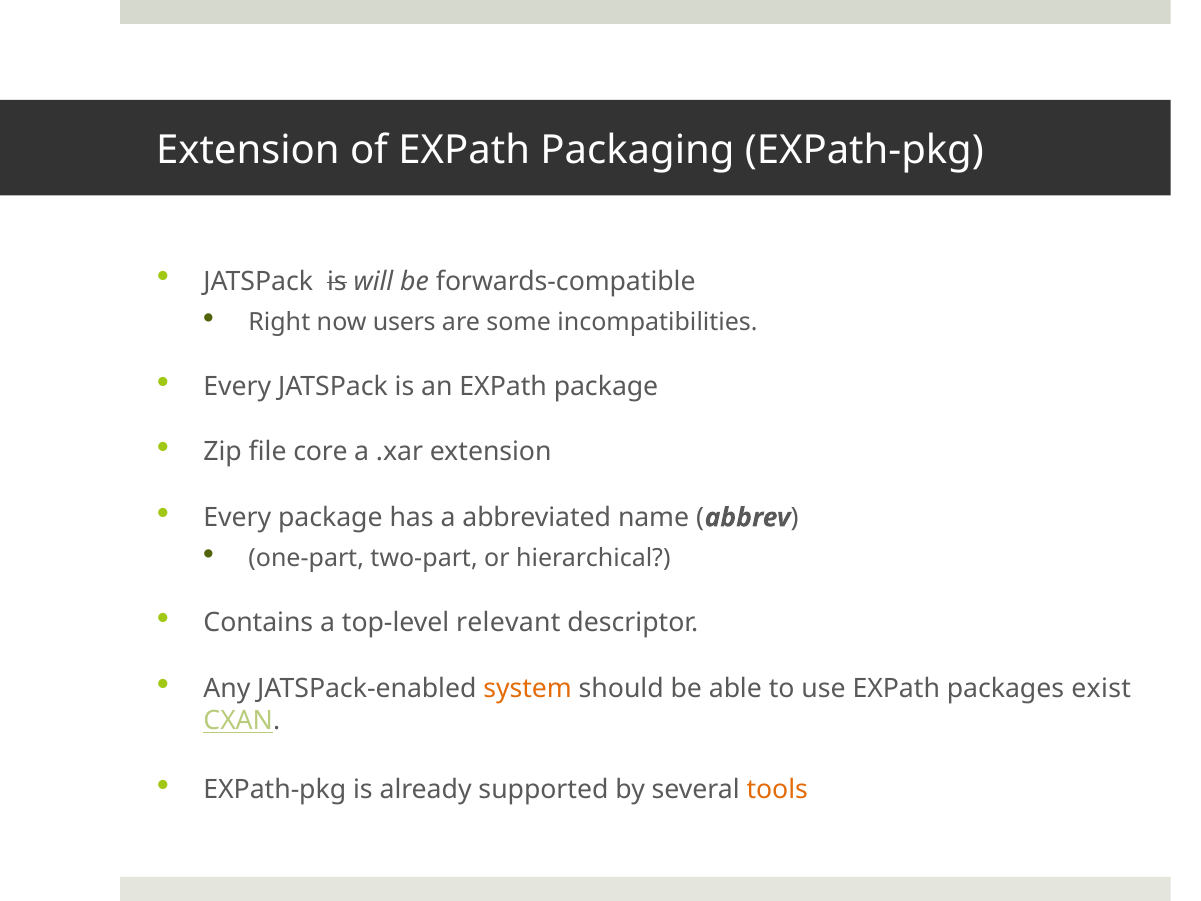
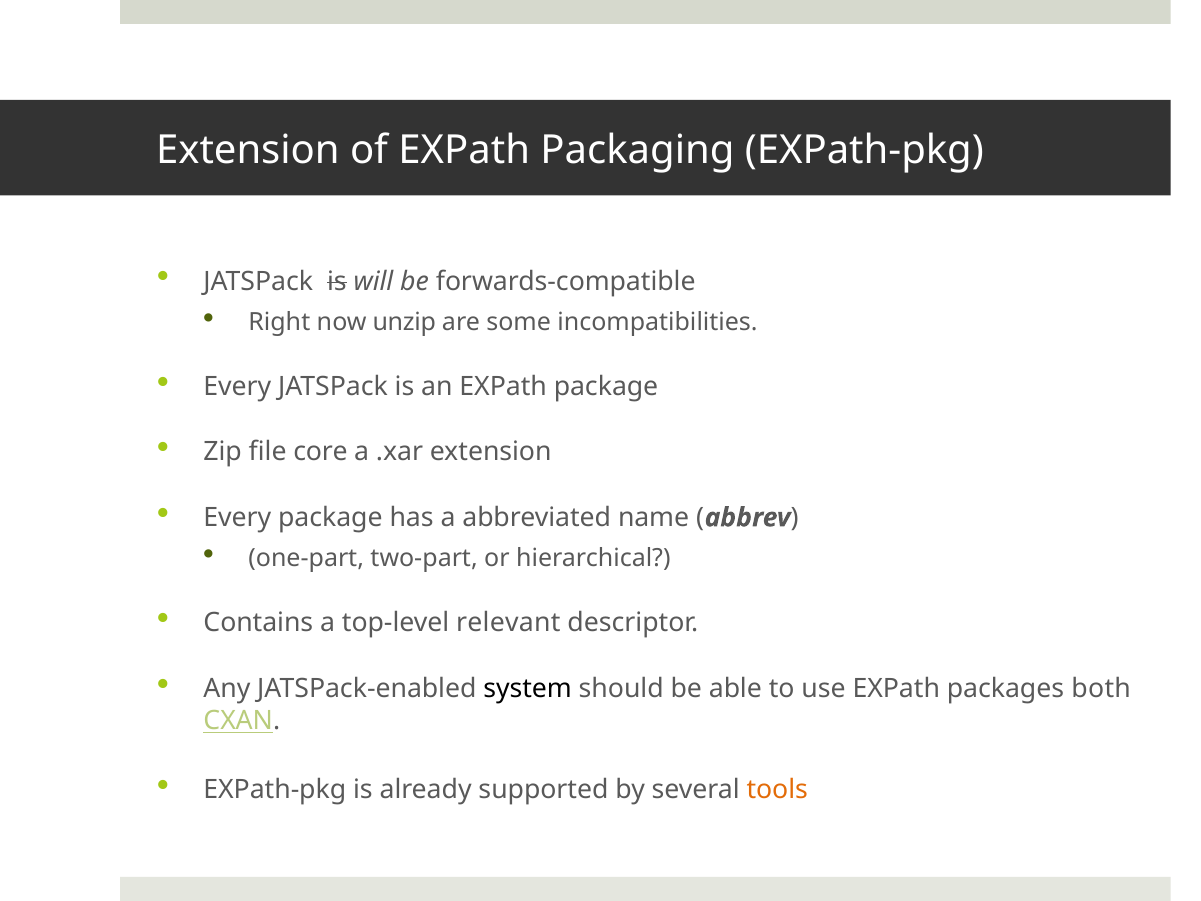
users: users -> unzip (404, 322)
system colour: orange -> black (528, 688)
exist: exist -> both (1101, 688)
